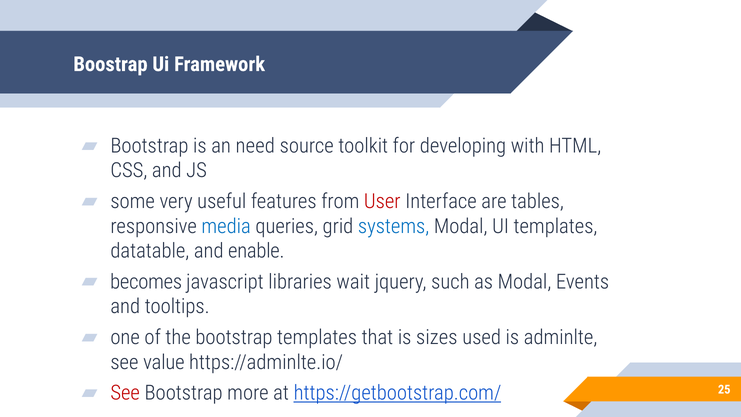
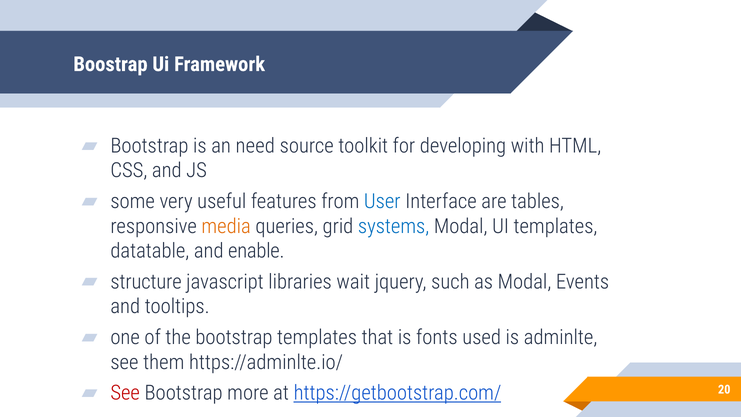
User colour: red -> blue (382, 201)
media colour: blue -> orange (226, 226)
becomes: becomes -> structure (146, 282)
sizes: sizes -> fonts (437, 337)
value: value -> them (164, 362)
25: 25 -> 20 (724, 389)
